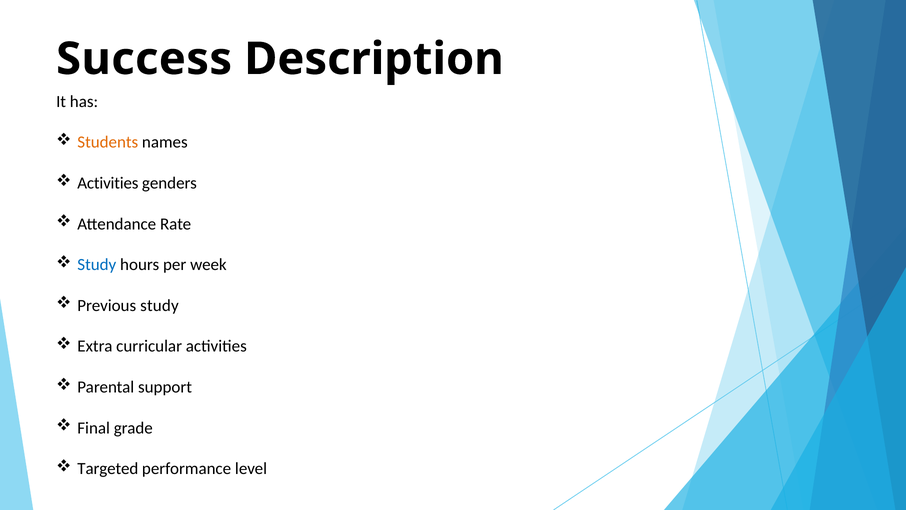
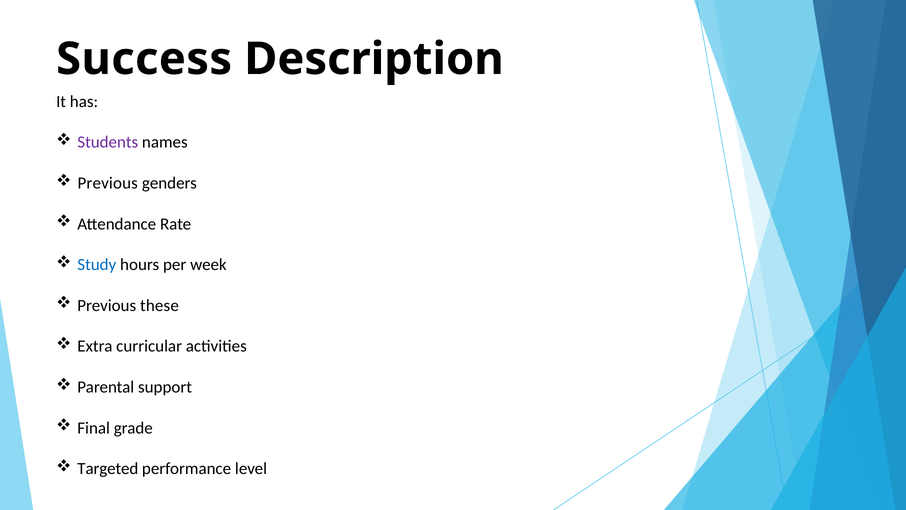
Students colour: orange -> purple (108, 142)
Activities: Activities -> Previous (108, 183)
Previous study: study -> these (159, 305)
